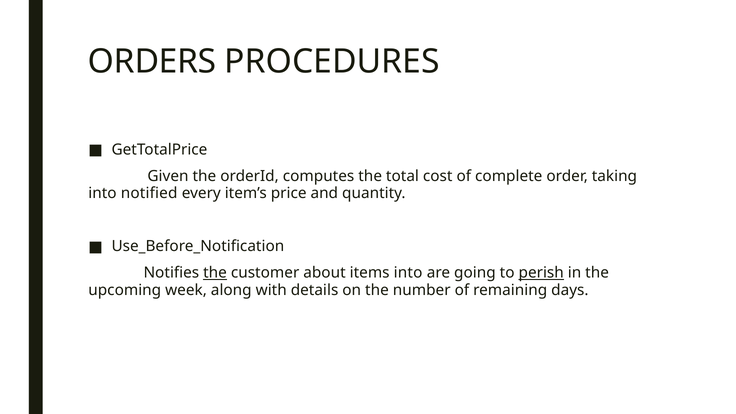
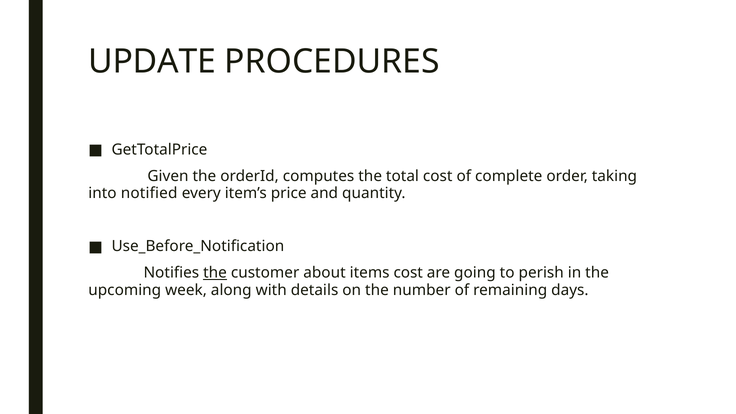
ORDERS: ORDERS -> UPDATE (152, 62)
items into: into -> cost (408, 273)
perish underline: present -> none (541, 273)
